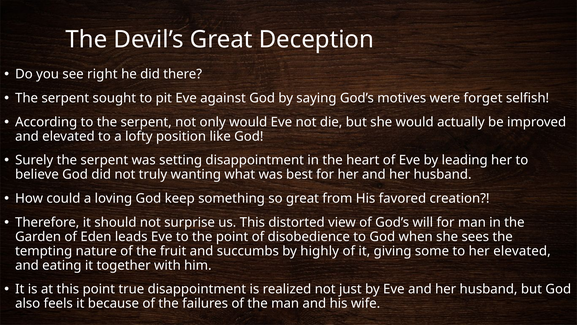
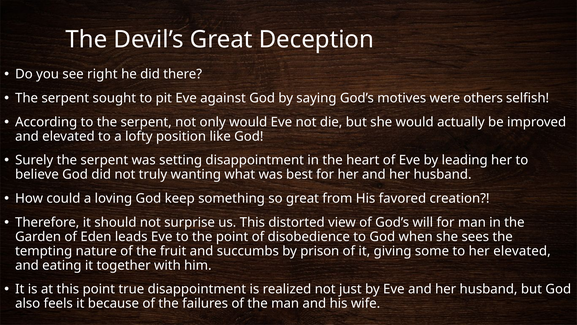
forget: forget -> others (483, 98)
highly: highly -> prison (320, 251)
